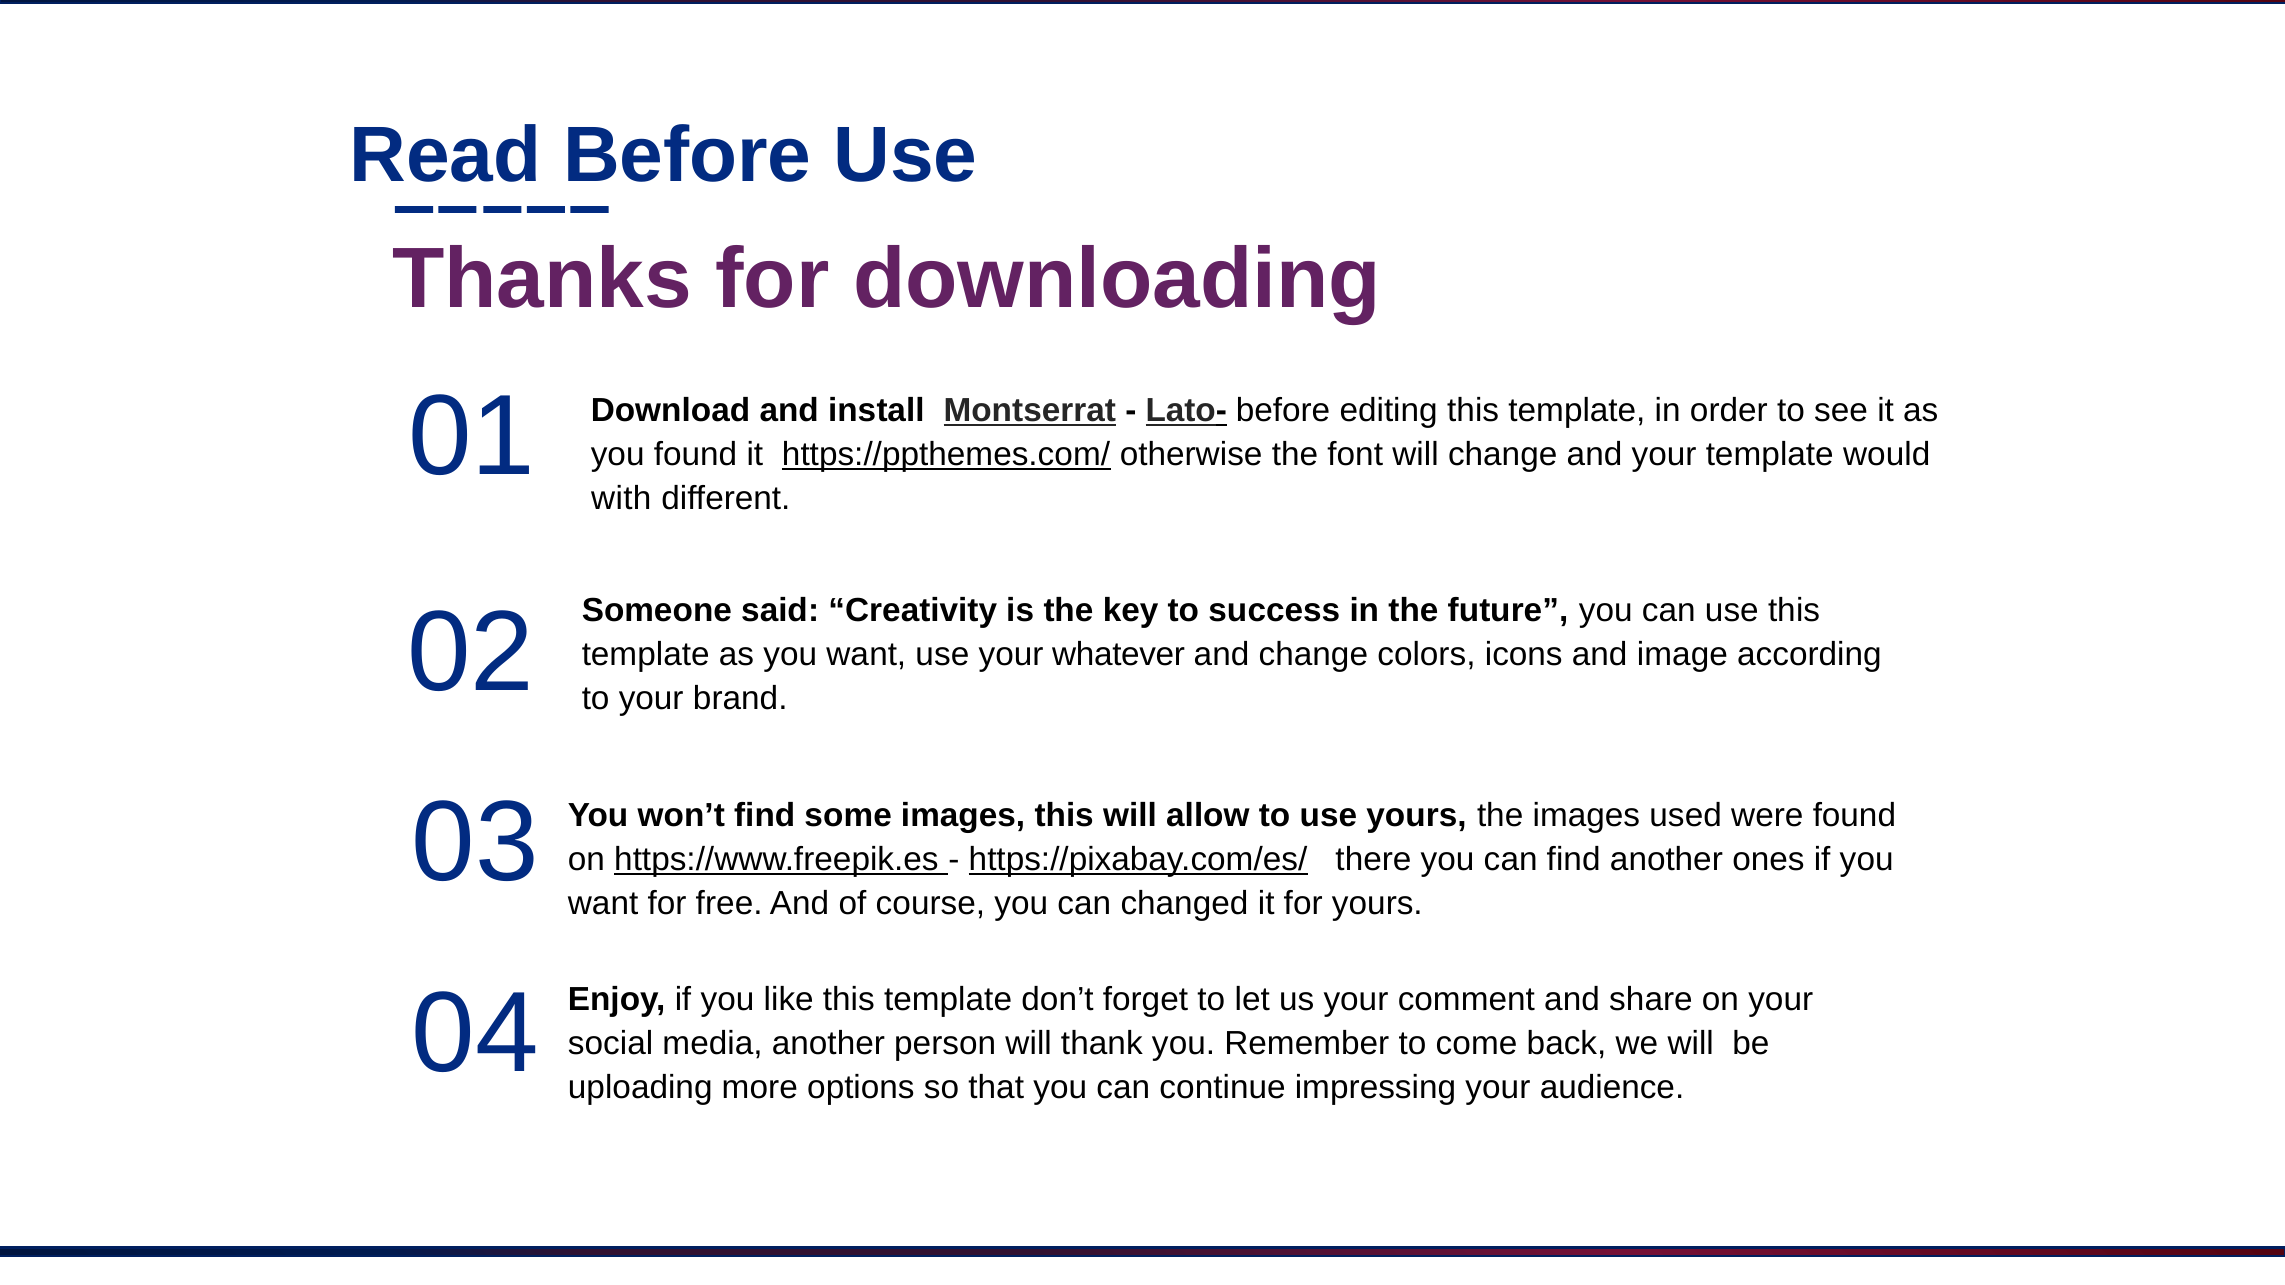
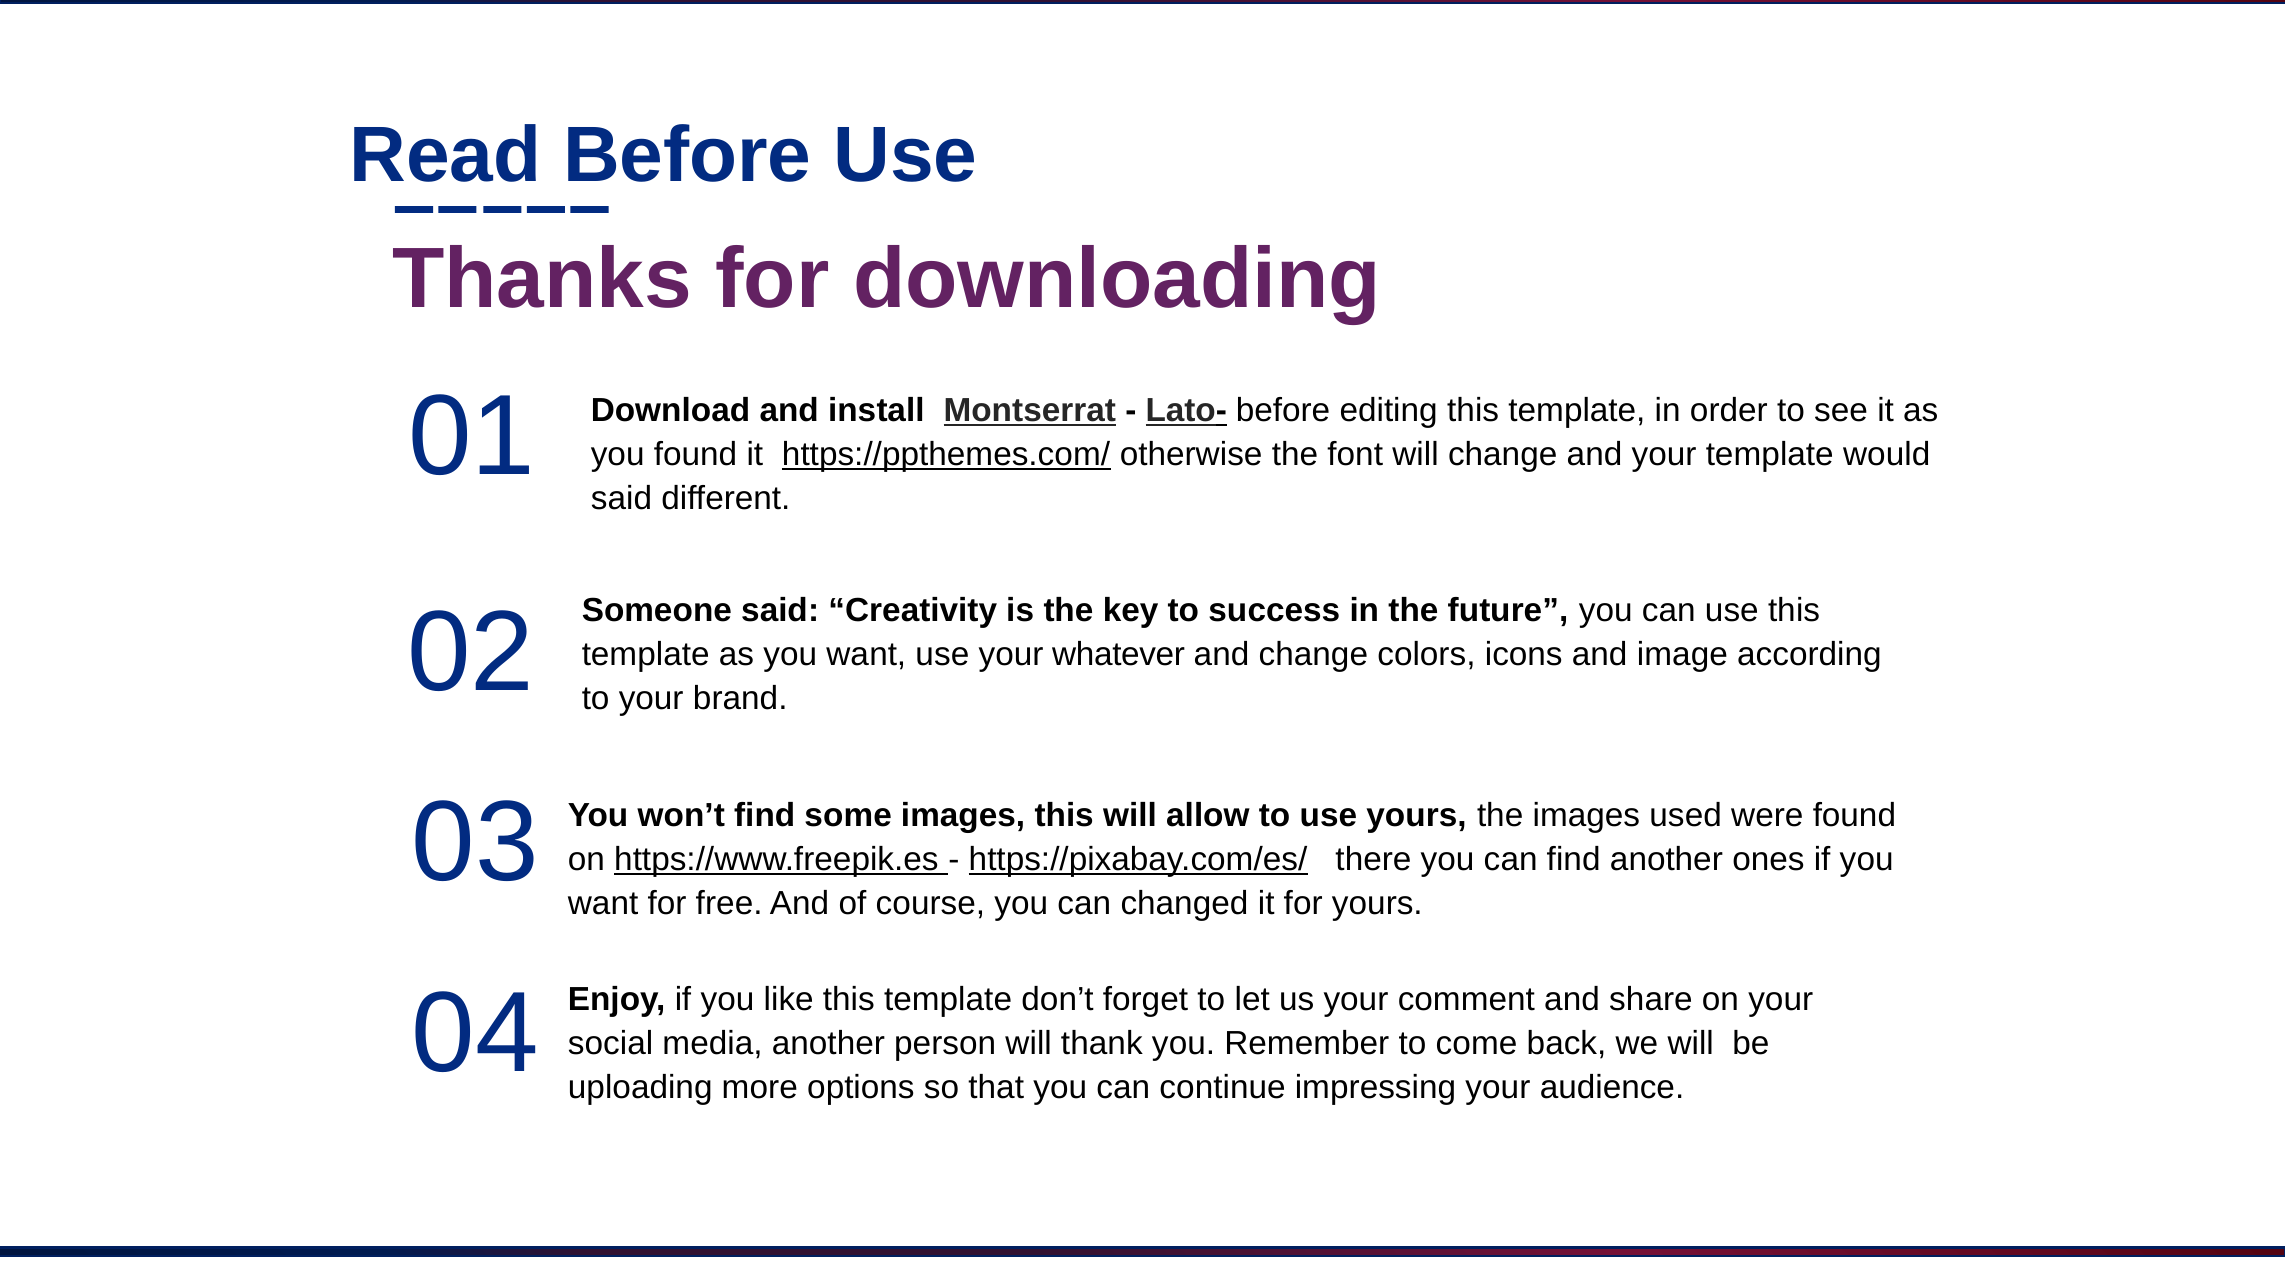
with: with -> said (621, 498)
